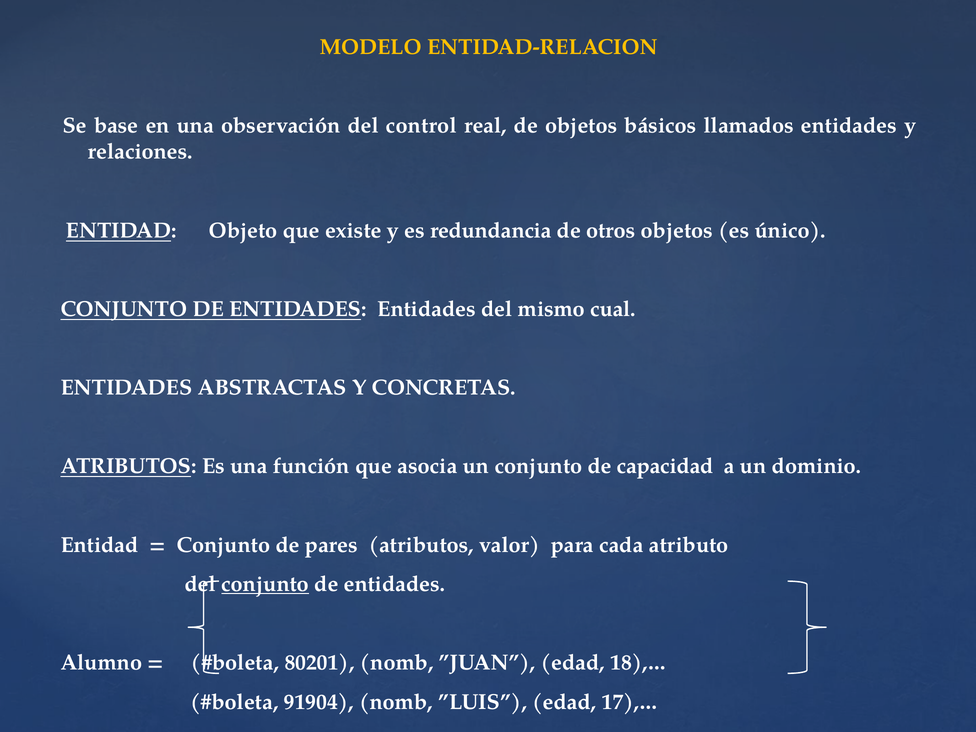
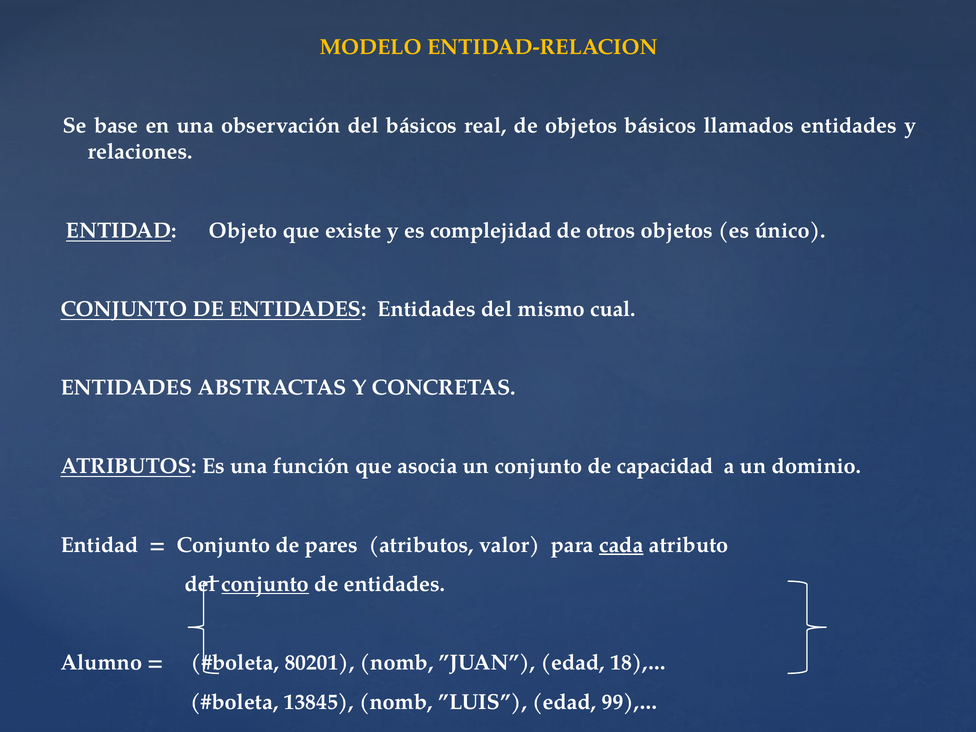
del control: control -> básicos (422, 126)
redundancia: redundancia -> complejidad (491, 230)
cada underline: none -> present (621, 545)
91904: 91904 -> 13845 (319, 702)
17),…: 17),… -> 99),… (630, 702)
